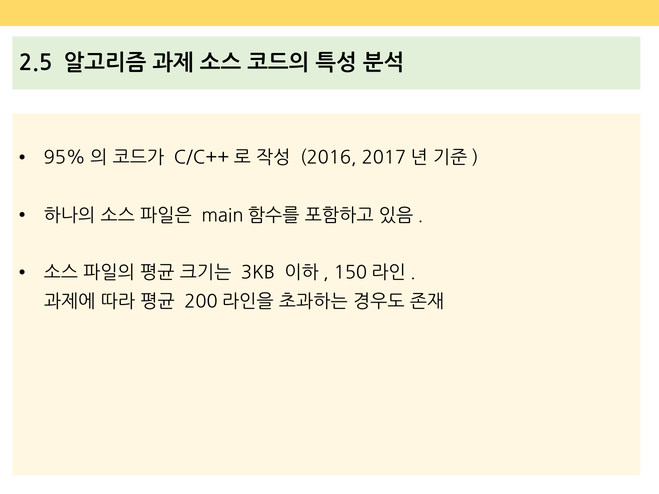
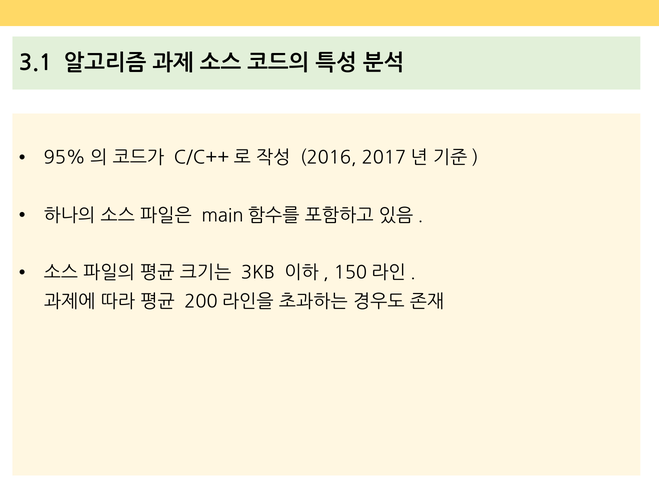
2.5: 2.5 -> 3.1 (36, 63)
